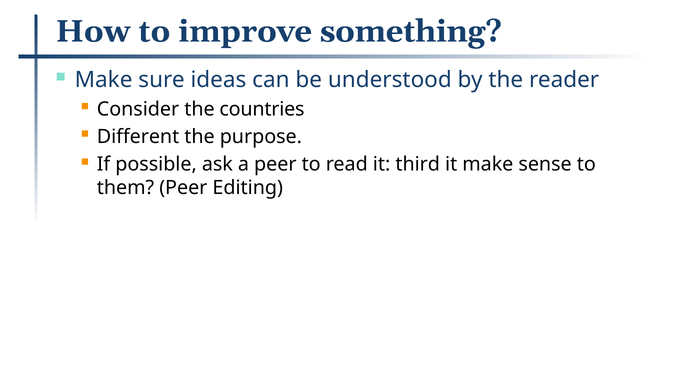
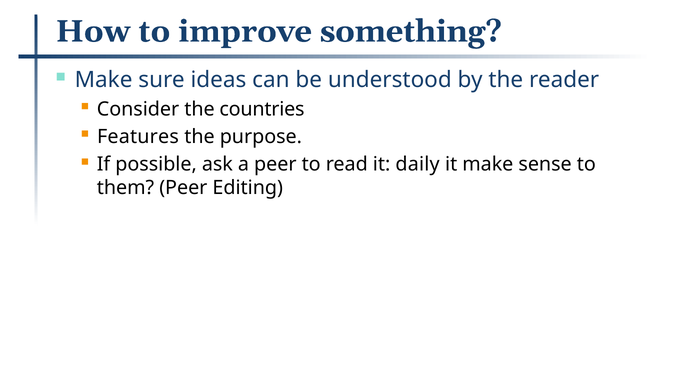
Different: Different -> Features (138, 137)
third: third -> daily (418, 164)
